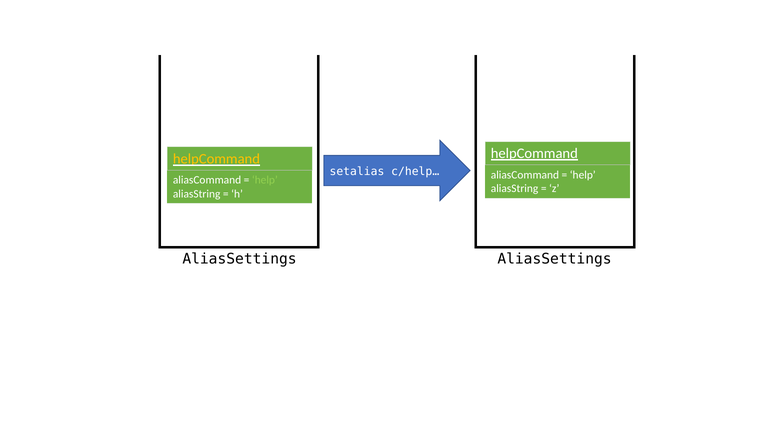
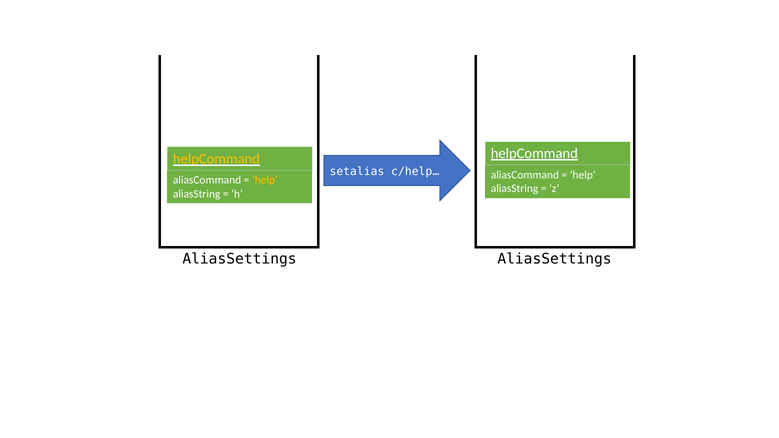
help colour: light green -> yellow (265, 180)
